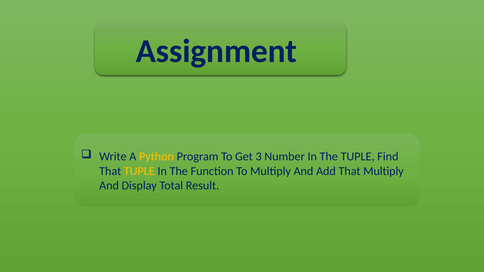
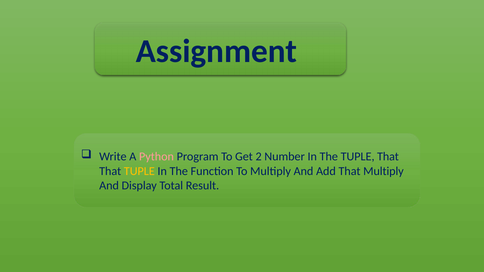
Python colour: yellow -> pink (156, 157)
3: 3 -> 2 (259, 157)
TUPLE Find: Find -> That (388, 157)
